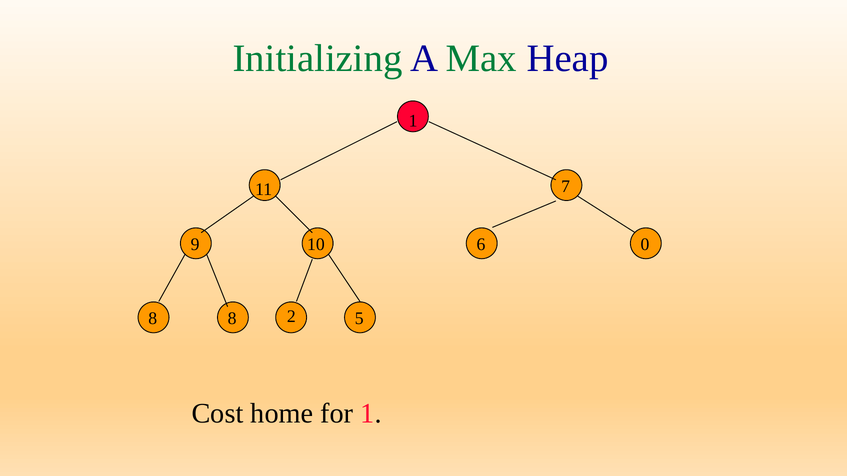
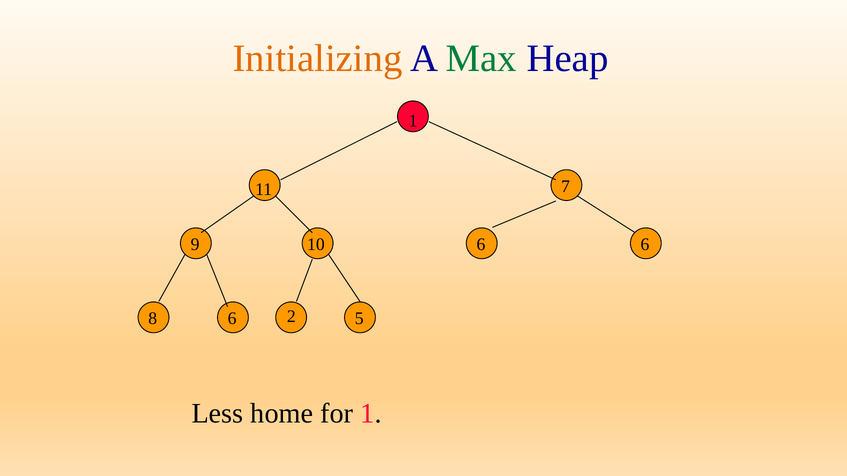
Initializing colour: green -> orange (318, 58)
6 0: 0 -> 6 (645, 245)
8 8: 8 -> 6 (232, 319)
Cost: Cost -> Less (218, 414)
